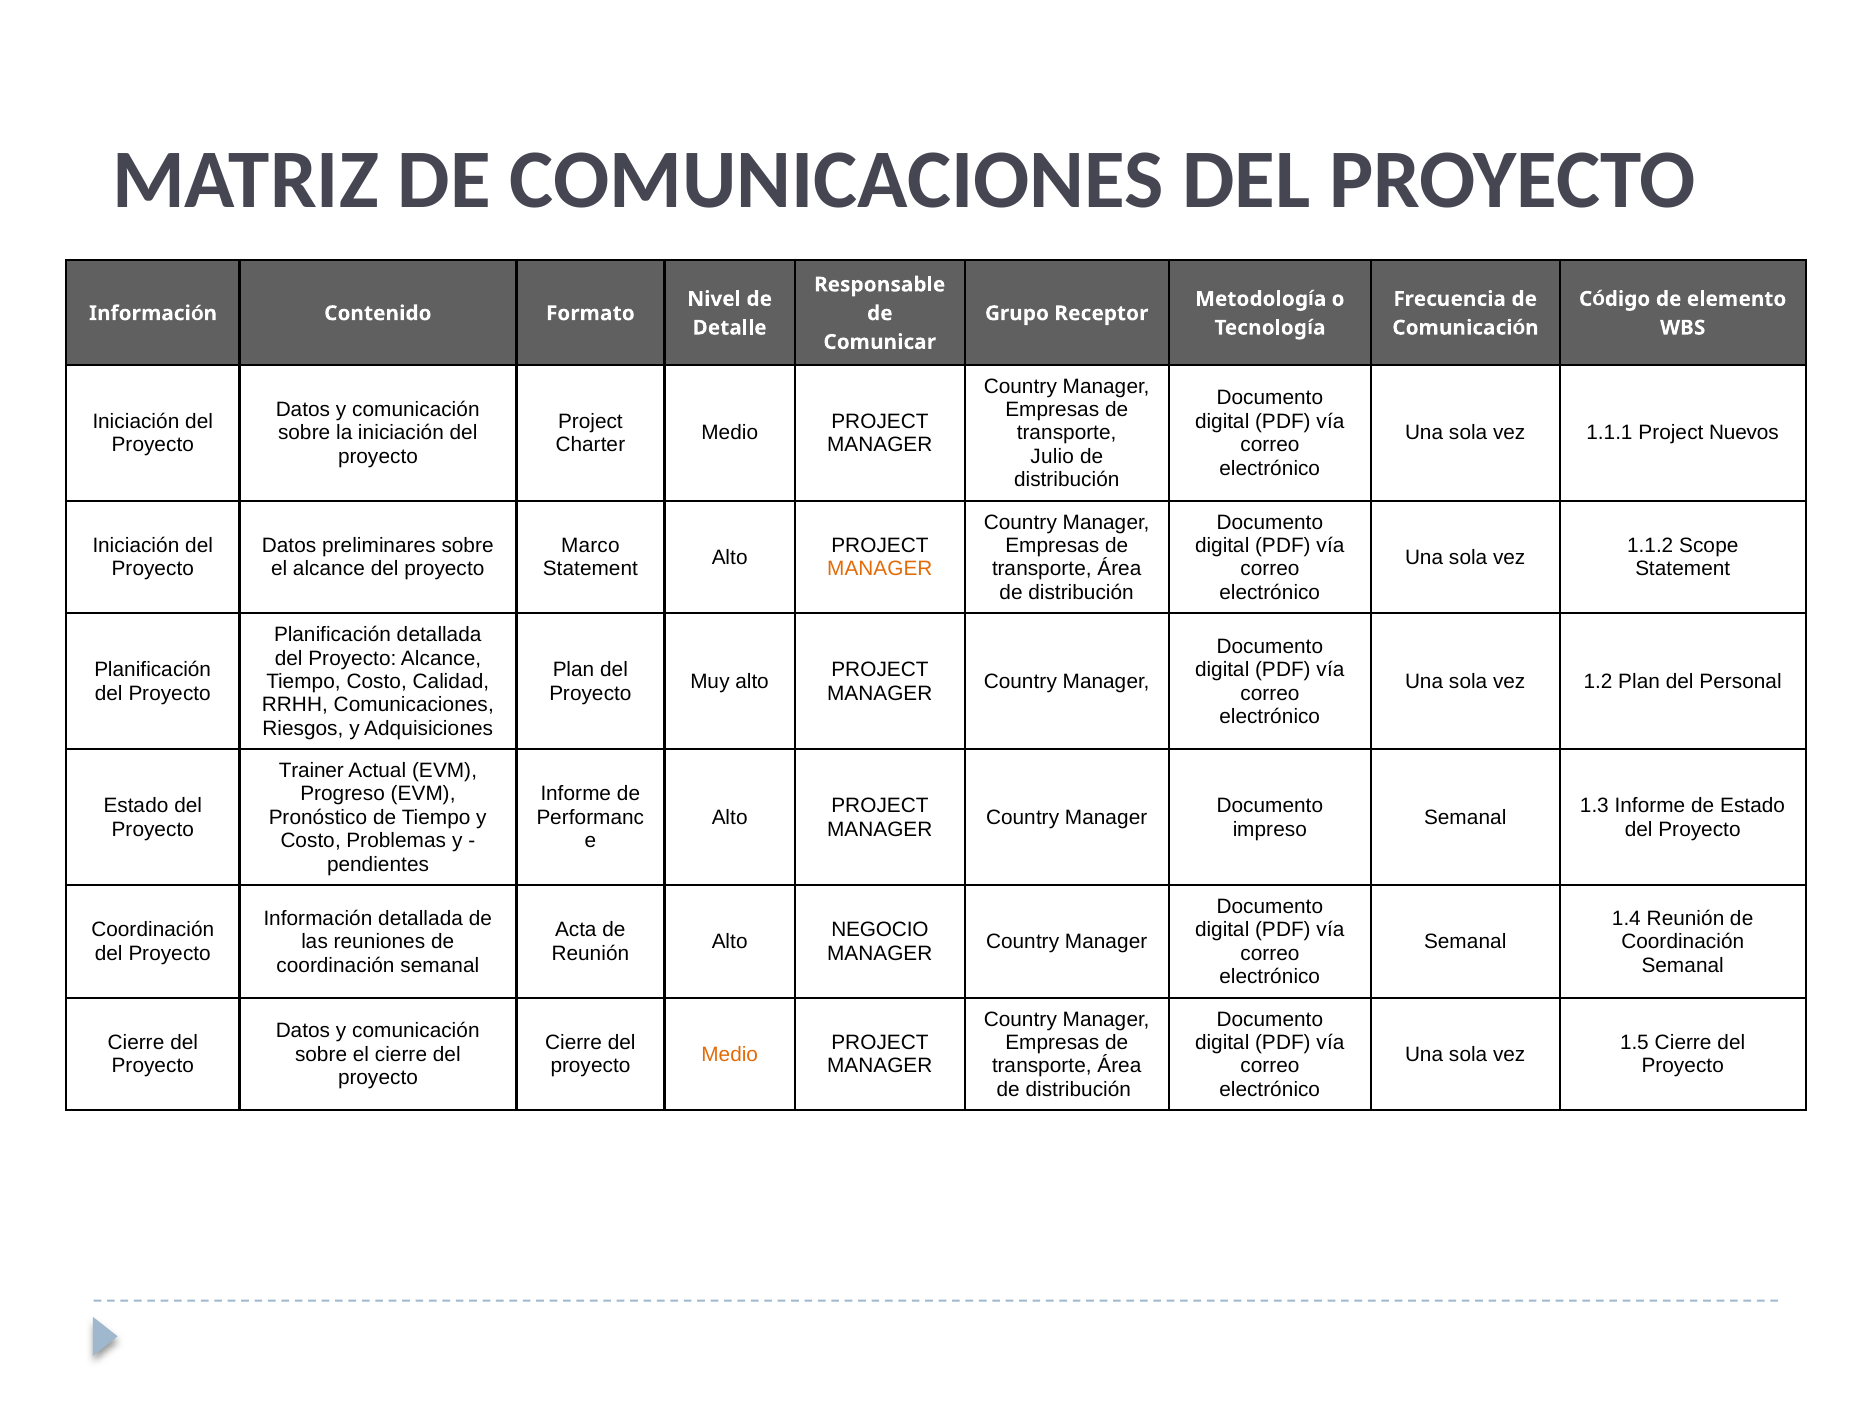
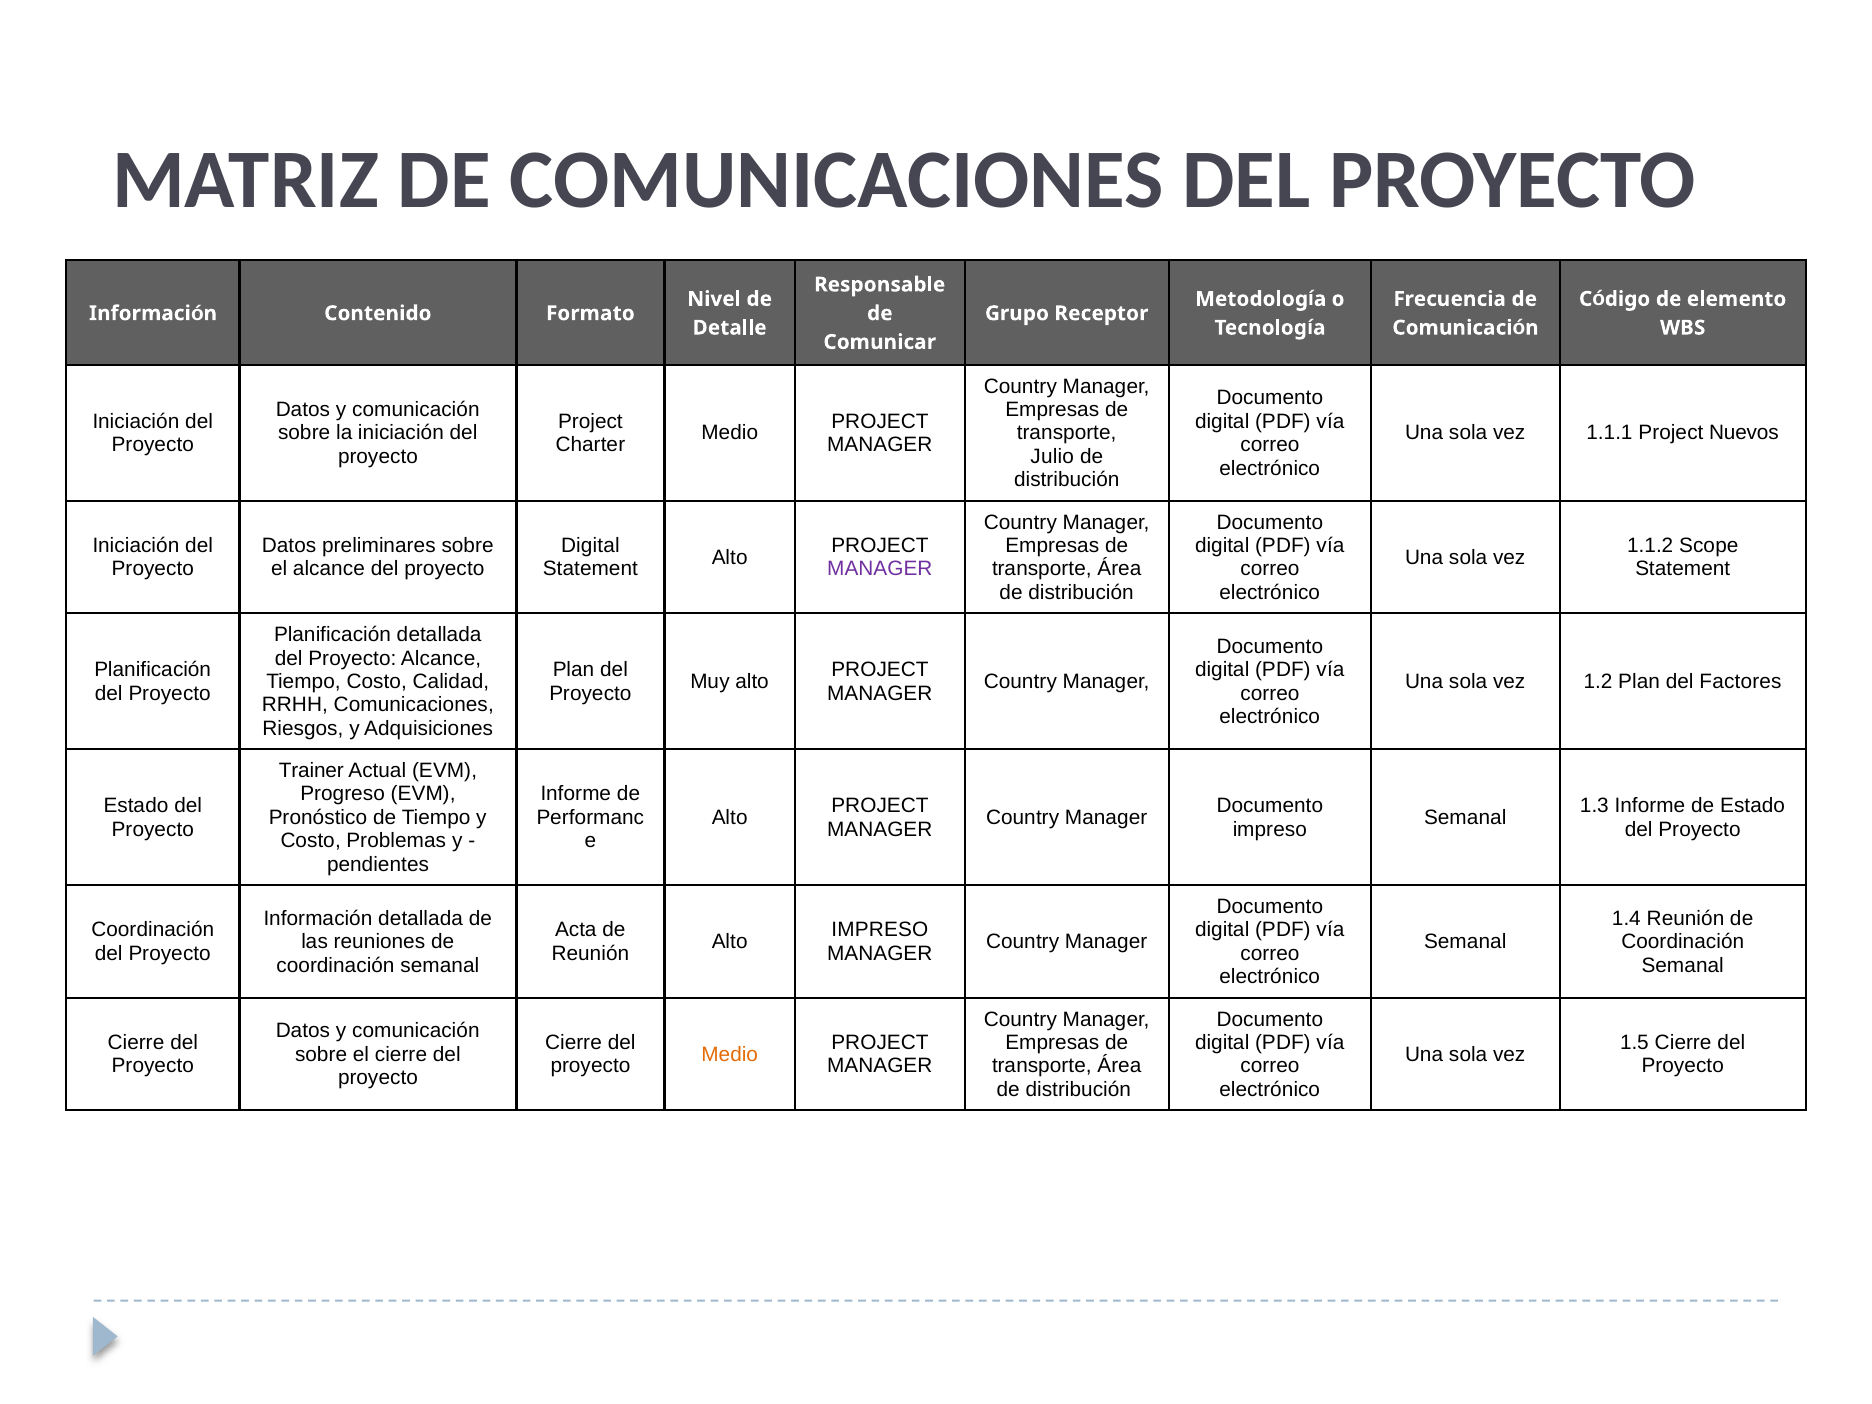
Marco: Marco -> Digital (590, 546)
MANAGER colour: orange -> purple (880, 569)
Personal: Personal -> Factores (1740, 682)
NEGOCIO: NEGOCIO -> IMPRESO (880, 930)
